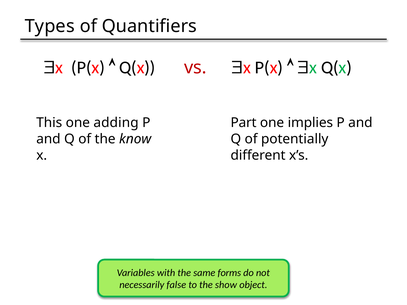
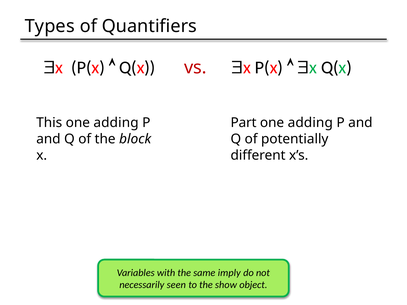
implies: implies -> adding (310, 123)
know: know -> block (135, 139)
forms: forms -> imply (229, 273)
false: false -> seen (176, 285)
